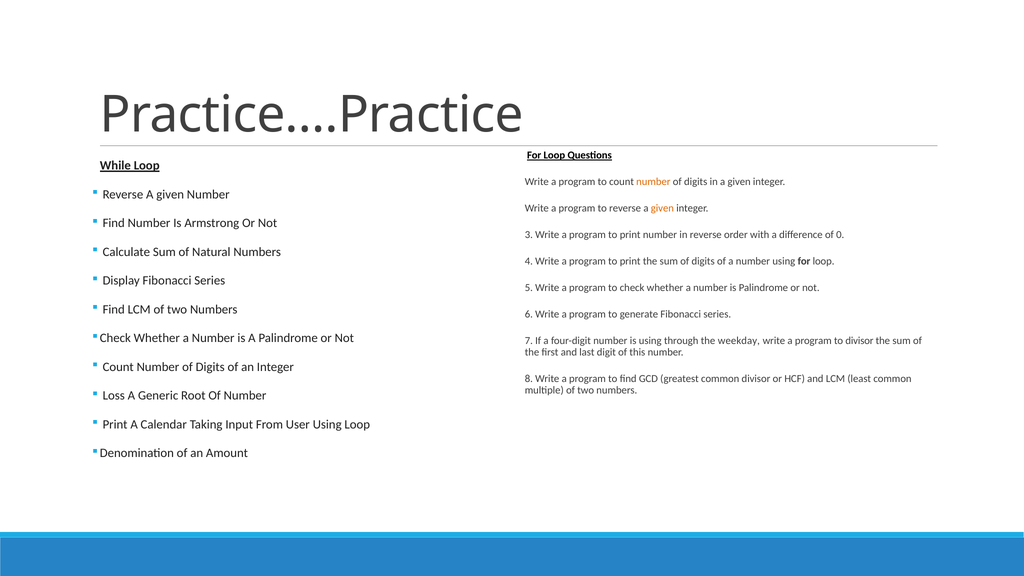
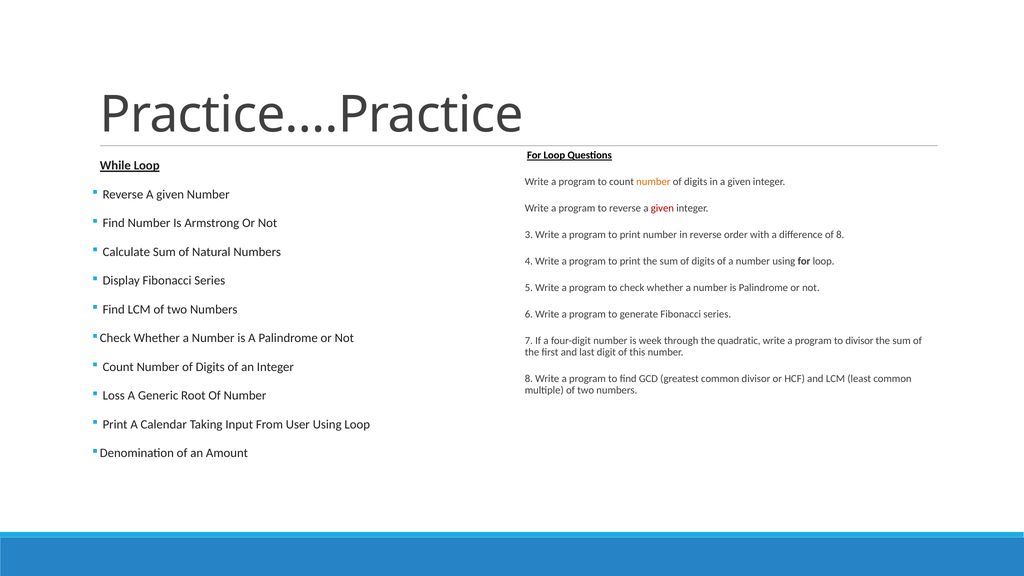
given colour: orange -> red (662, 208)
of 0: 0 -> 8 (840, 235)
is using: using -> week (650, 341)
weekday: weekday -> quadratic (739, 341)
